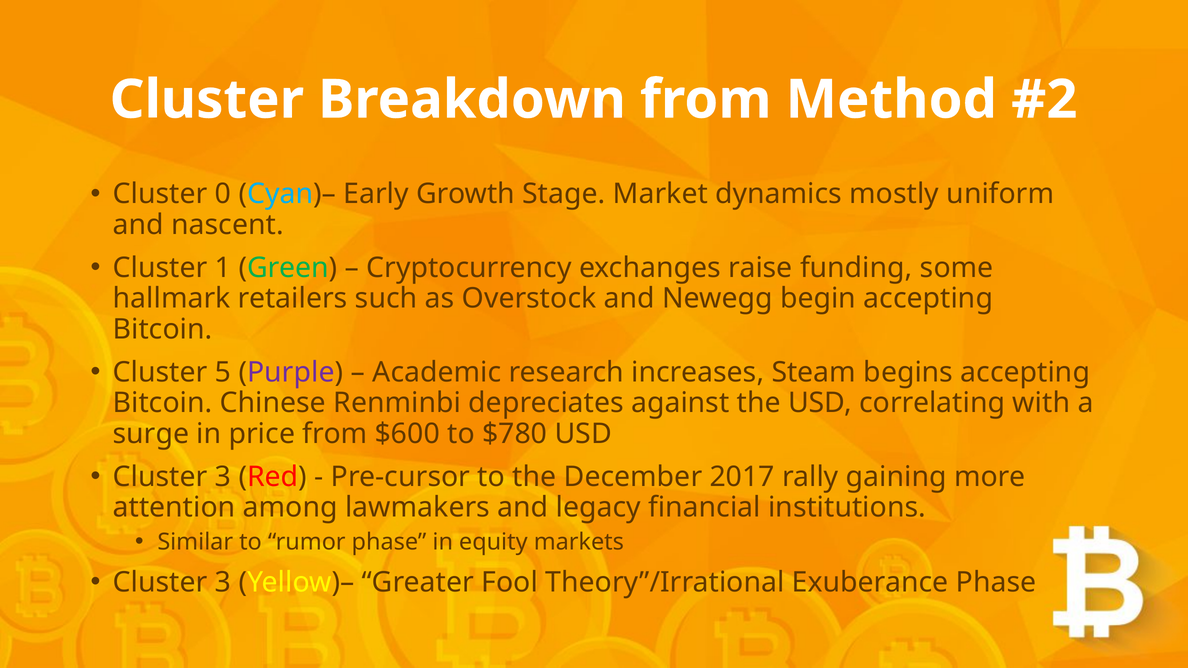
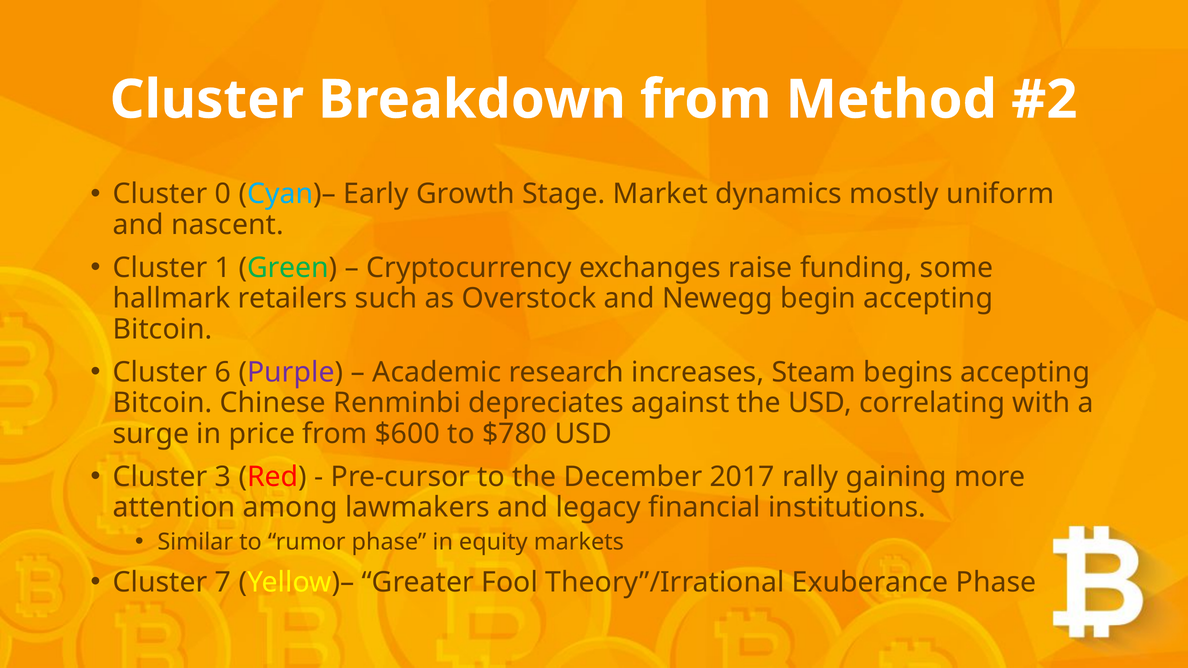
5: 5 -> 6 (223, 372)
3: 3 -> 7 (223, 582)
